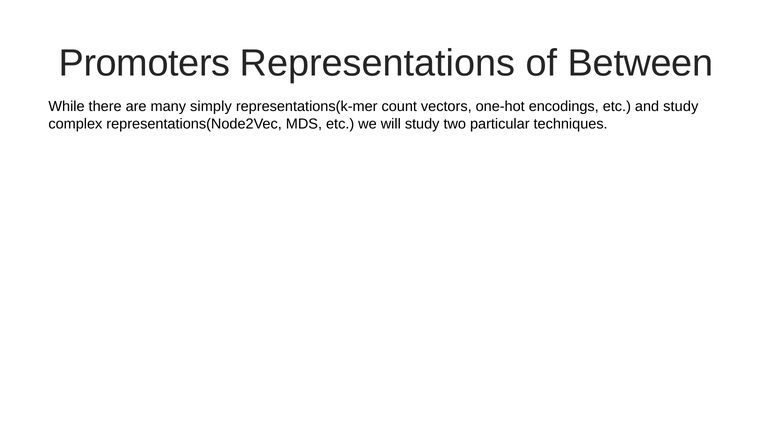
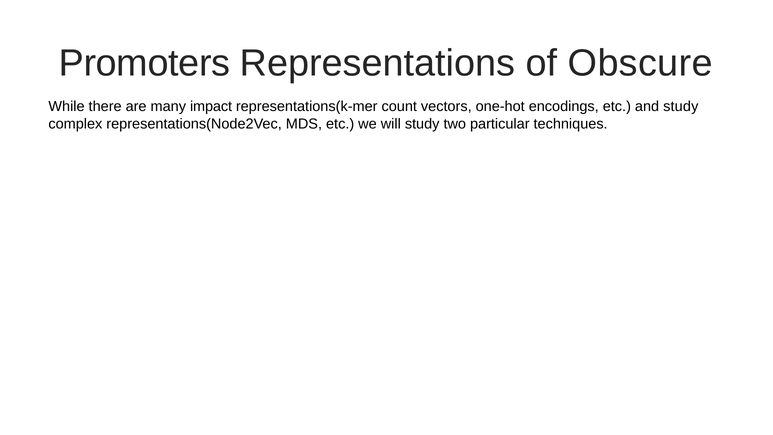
Between: Between -> Obscure (640, 63)
simply: simply -> impact (211, 107)
